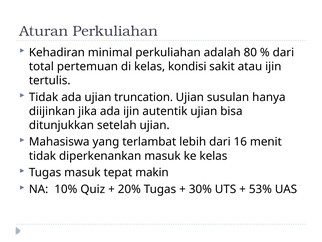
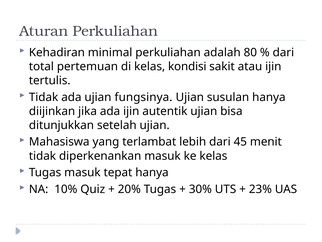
truncation: truncation -> fungsinya (143, 97)
16: 16 -> 45 (240, 142)
tepat makin: makin -> hanya (152, 172)
53%: 53% -> 23% (260, 189)
